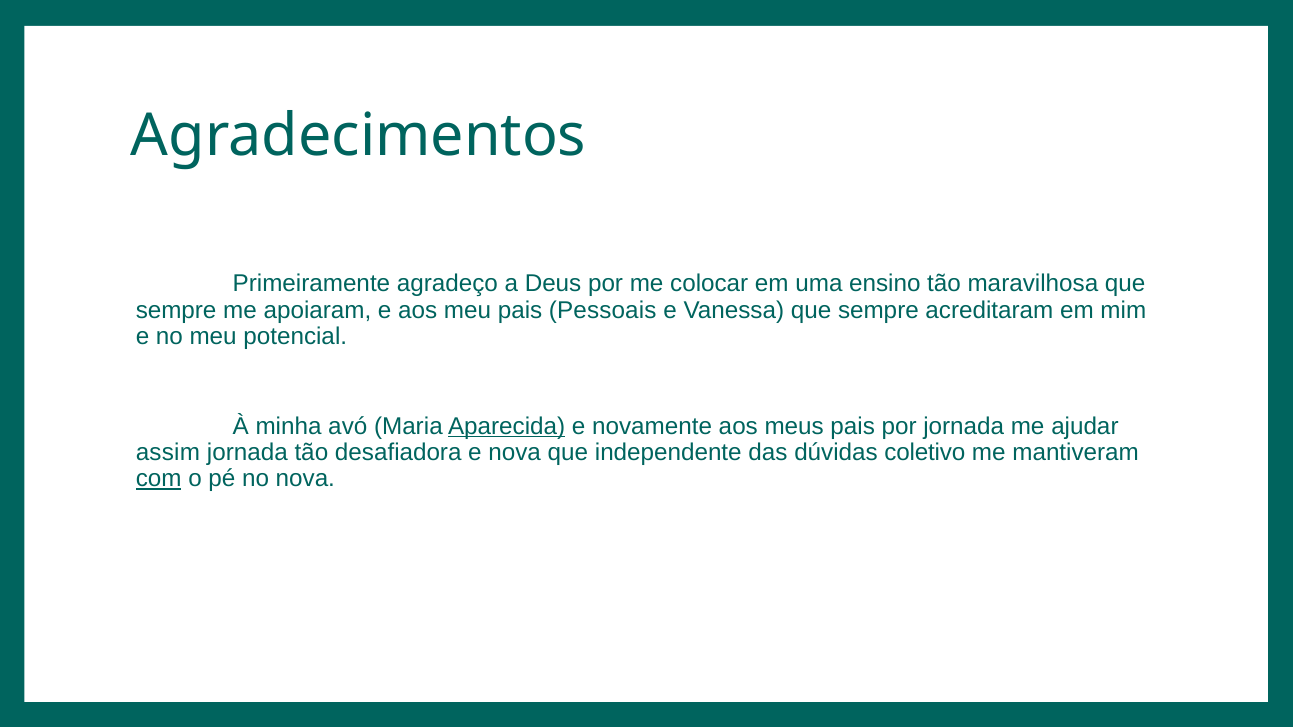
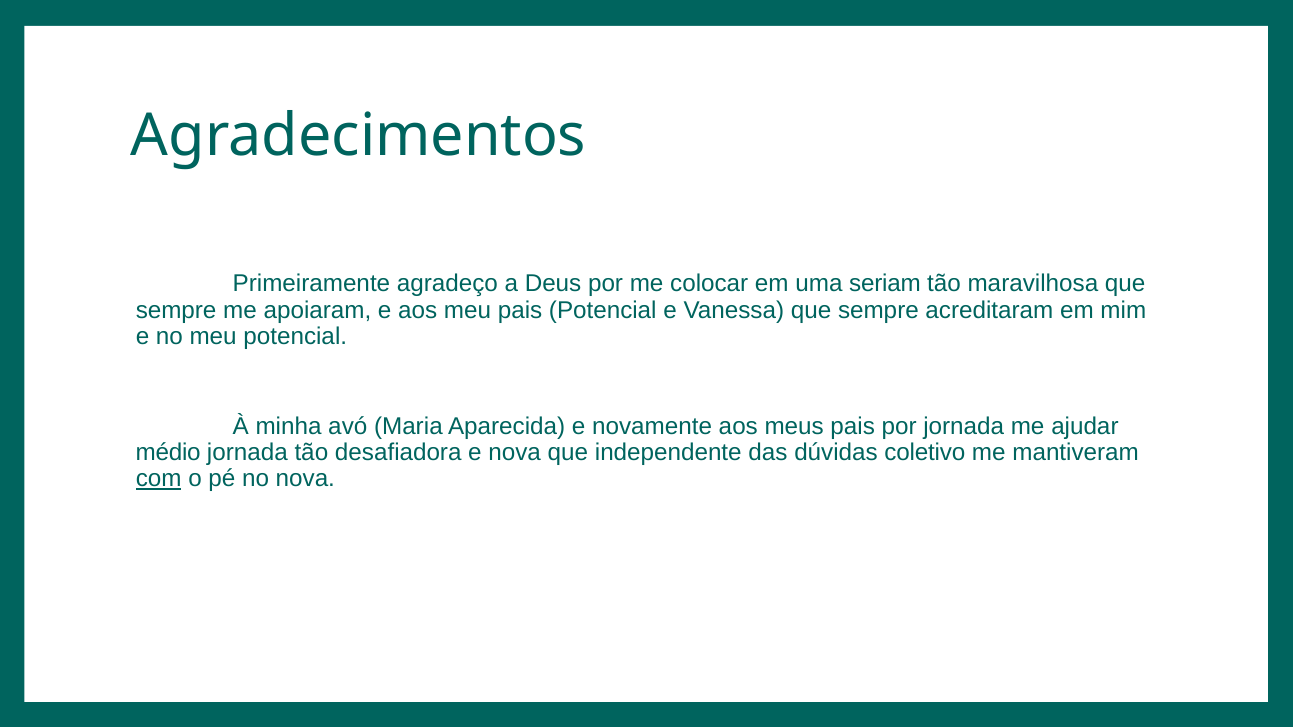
ensino: ensino -> seriam (885, 284)
pais Pessoais: Pessoais -> Potencial (603, 310)
Aparecida underline: present -> none (507, 426)
assim: assim -> médio (168, 453)
